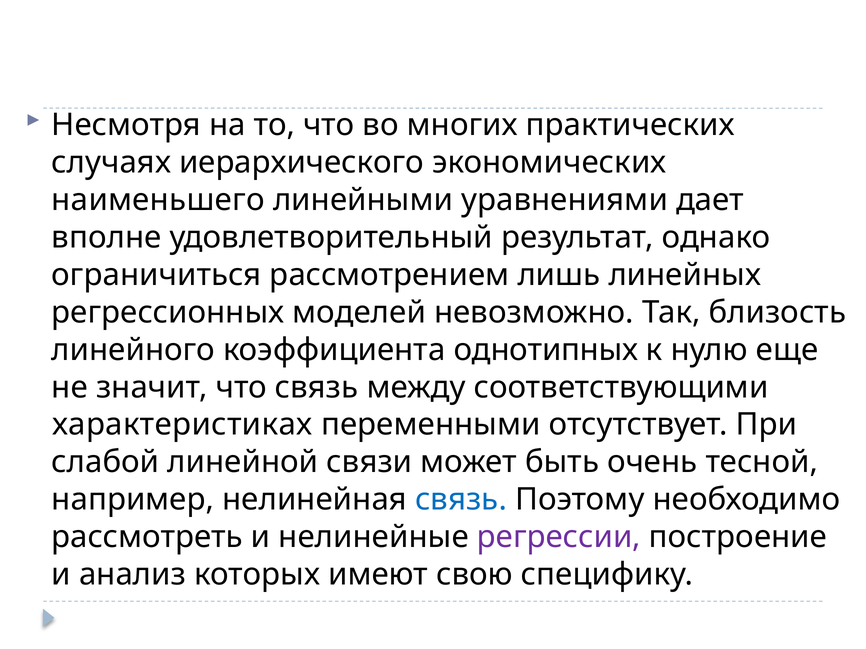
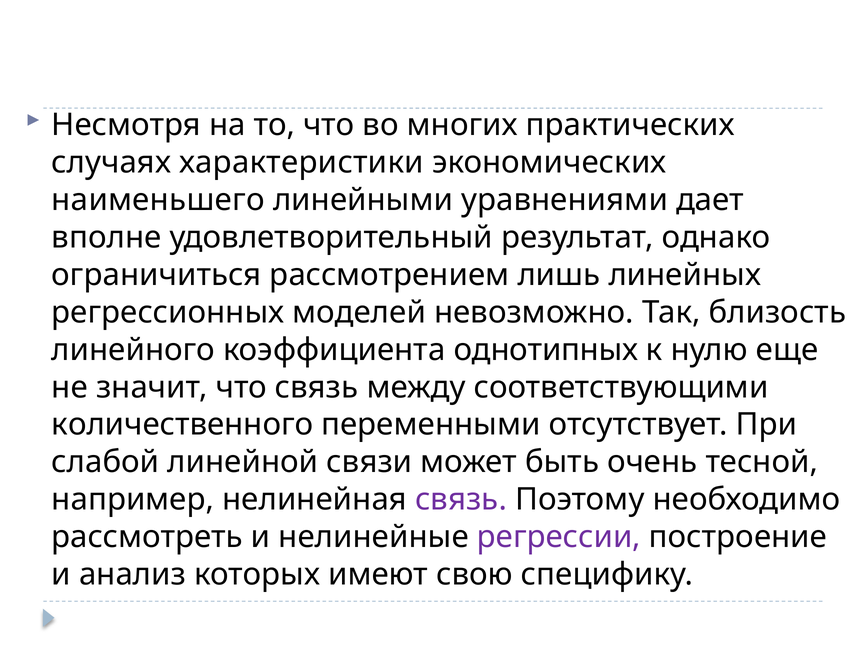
иерархического: иерархического -> характеристики (301, 162)
характеристиках: характеристиках -> количественного (182, 425)
связь colour: blue -> purple (461, 500)
